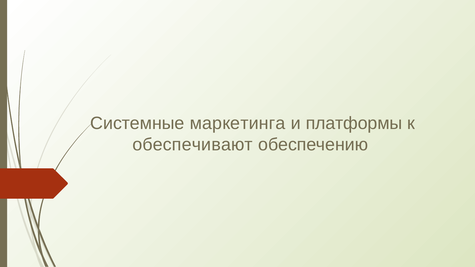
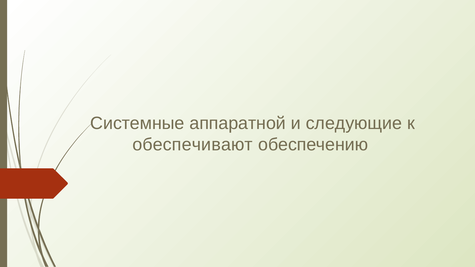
маркетинга: маркетинга -> аппаратной (238, 123)
платформы: платформы -> следующие (354, 123)
